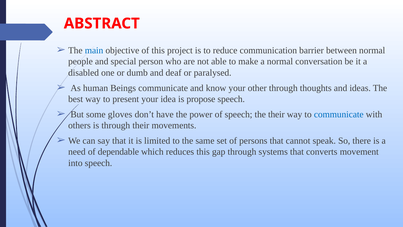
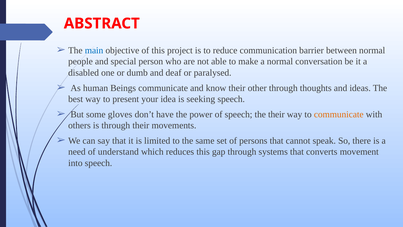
know your: your -> their (237, 88)
propose: propose -> seeking (201, 99)
communicate colour: blue -> orange (339, 114)
dependable: dependable -> understand (118, 152)
